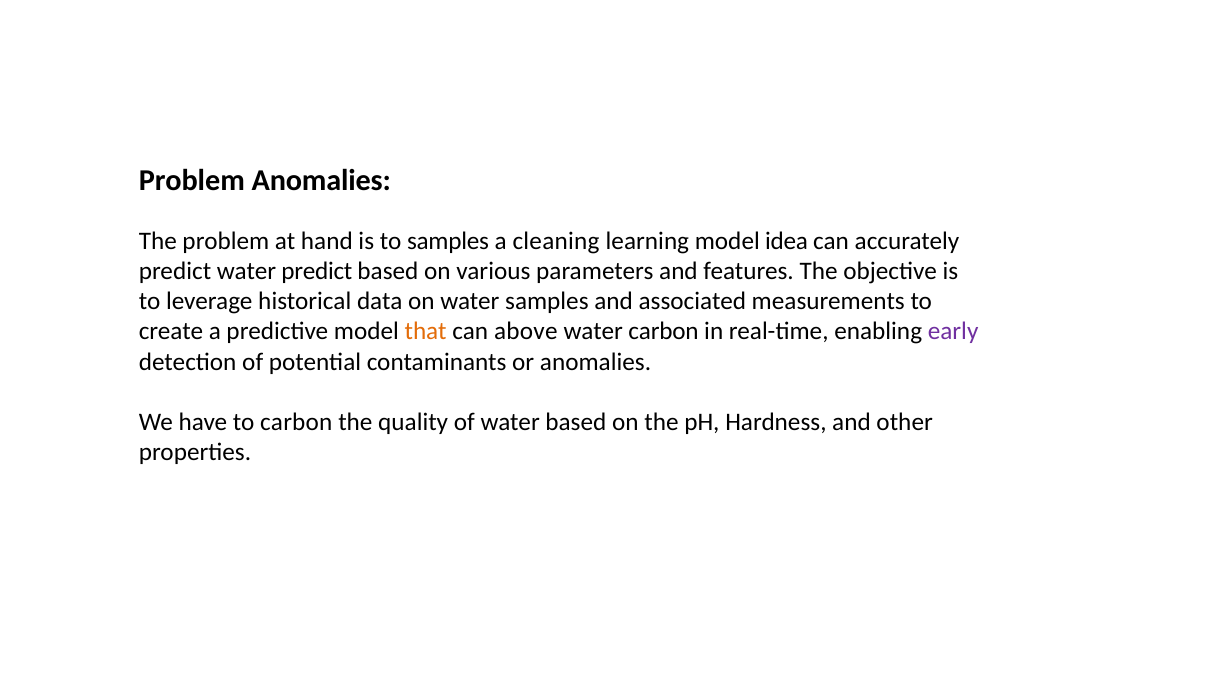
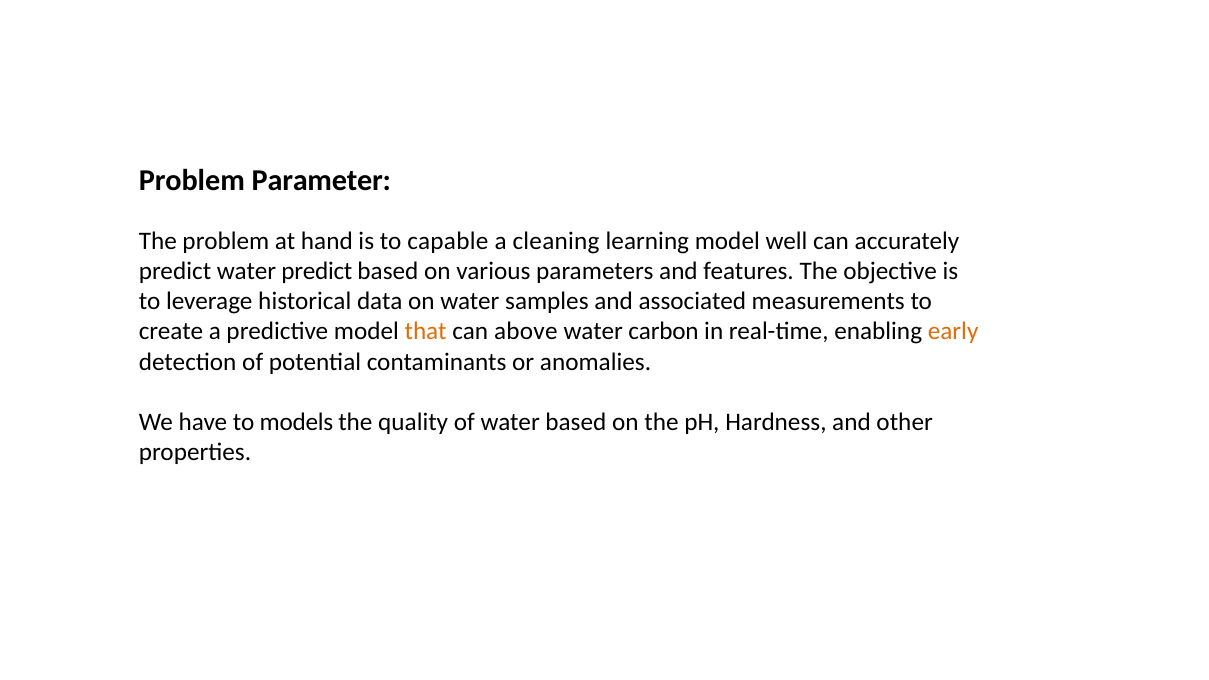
Problem Anomalies: Anomalies -> Parameter (321, 181)
to samples: samples -> capable (448, 241)
idea: idea -> well (786, 241)
early colour: purple -> orange (953, 332)
to carbon: carbon -> models (296, 422)
